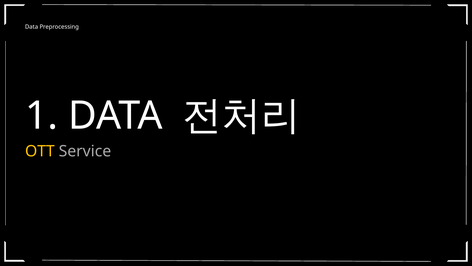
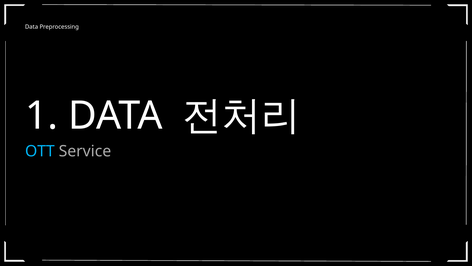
OTT colour: yellow -> light blue (40, 151)
